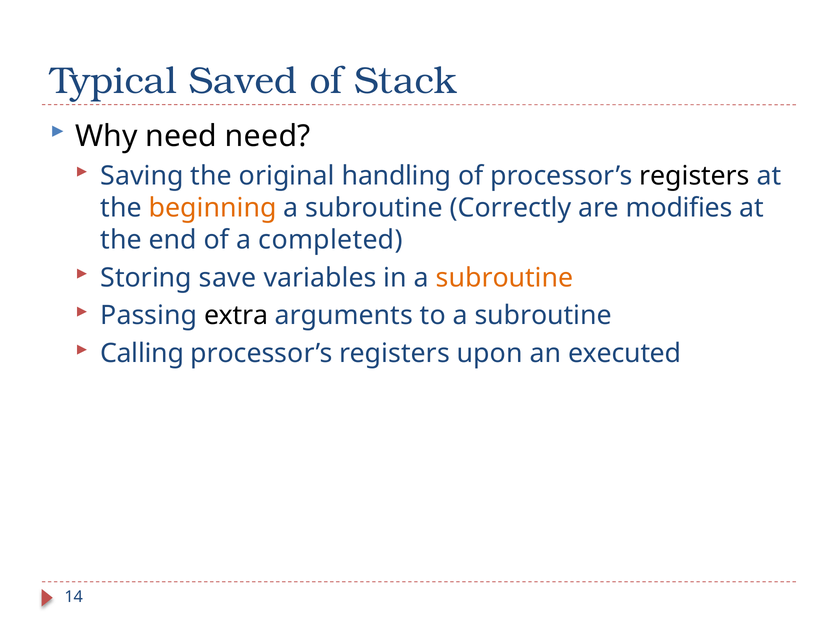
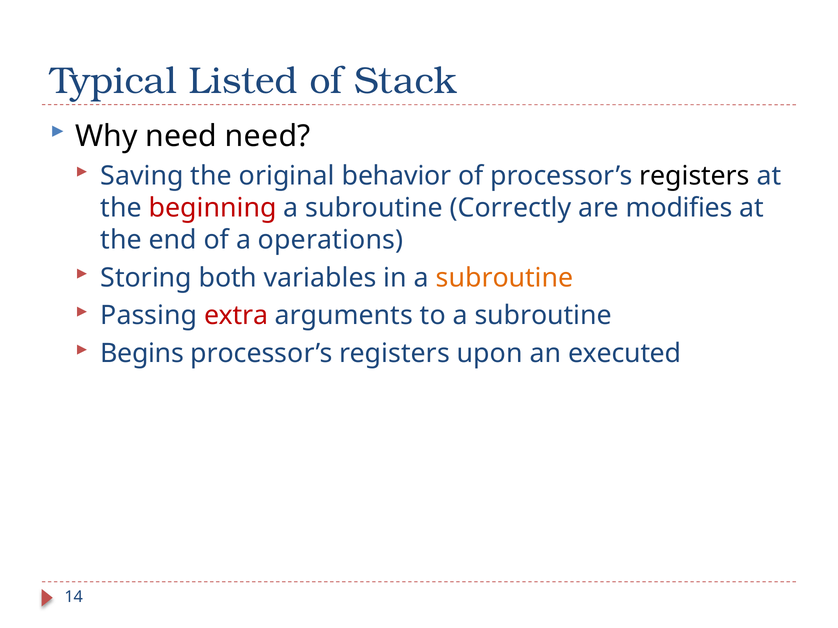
Saved: Saved -> Listed (243, 81)
handling: handling -> behavior (397, 176)
beginning colour: orange -> red (213, 208)
completed: completed -> operations (331, 240)
save: save -> both (228, 278)
extra colour: black -> red (236, 316)
Calling: Calling -> Begins (142, 354)
